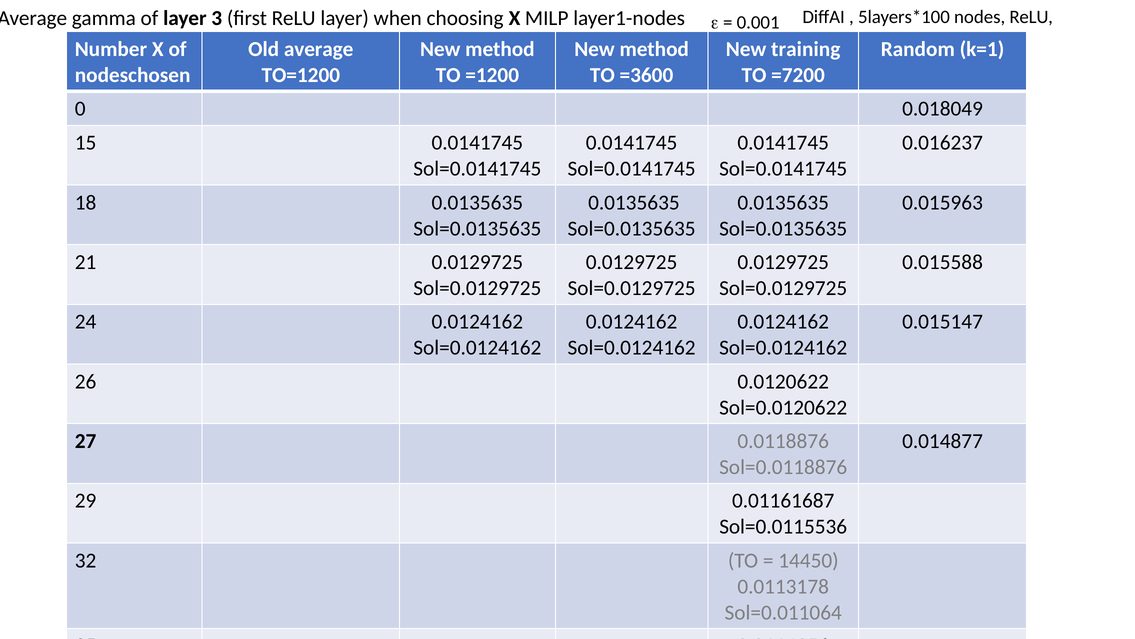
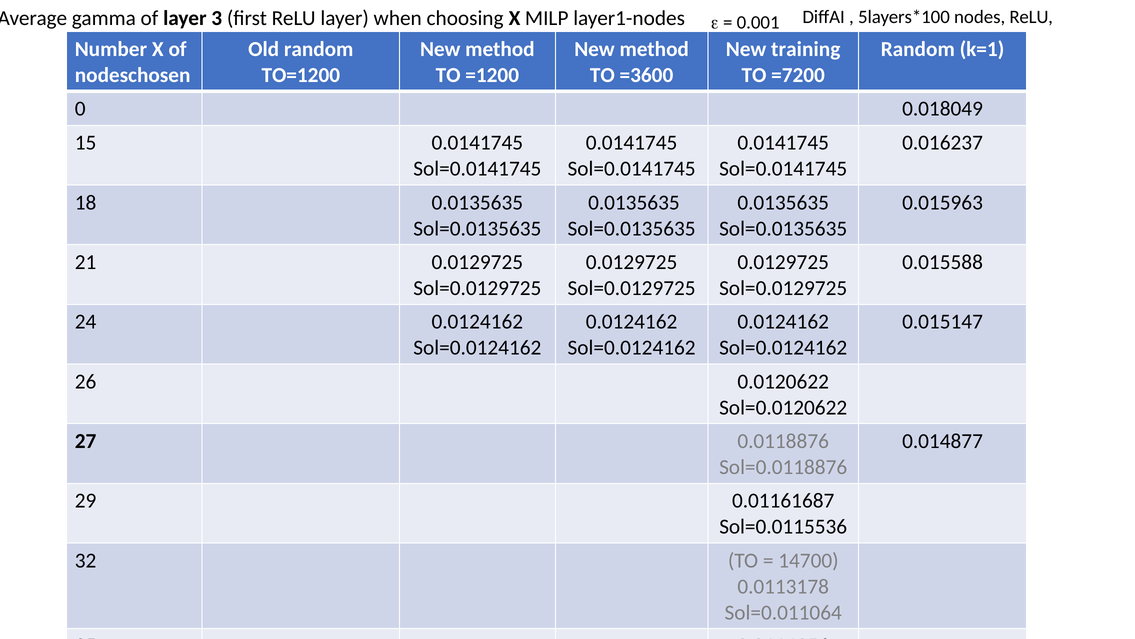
Old average: average -> random (319, 49)
14450: 14450 -> 14700 (808, 560)
